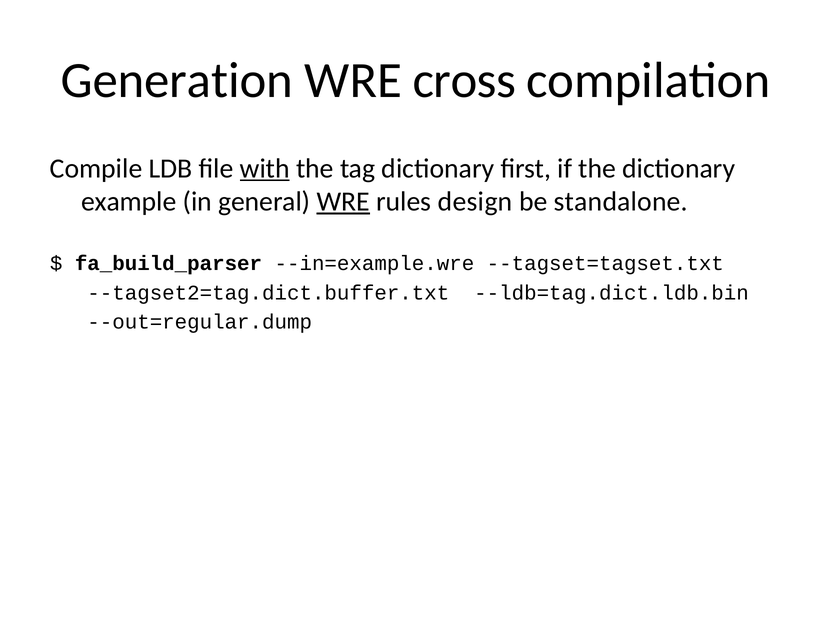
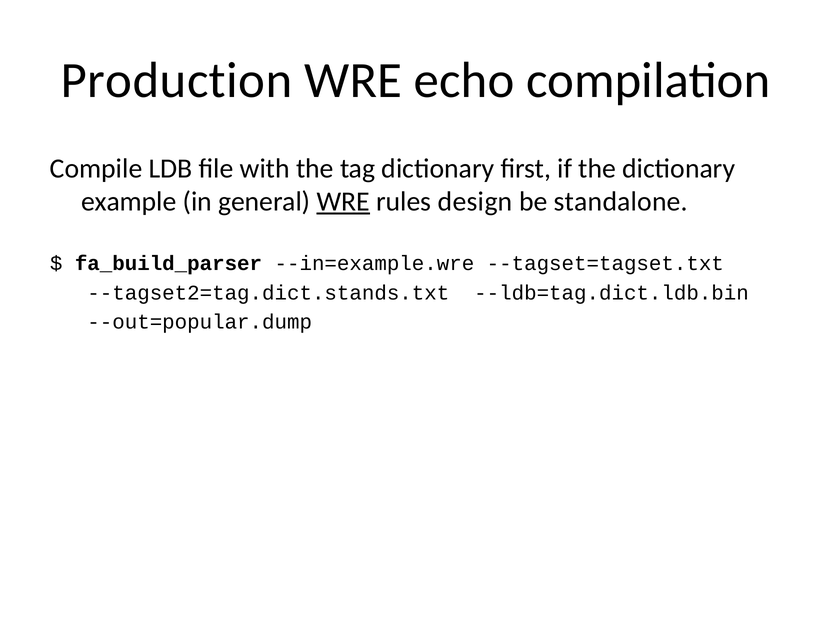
Generation: Generation -> Production (177, 81)
cross: cross -> echo (464, 81)
with underline: present -> none (265, 168)
--tagset2=tag.dict.buffer.txt: --tagset2=tag.dict.buffer.txt -> --tagset2=tag.dict.stands.txt (268, 293)
--out=regular.dump: --out=regular.dump -> --out=popular.dump (200, 322)
